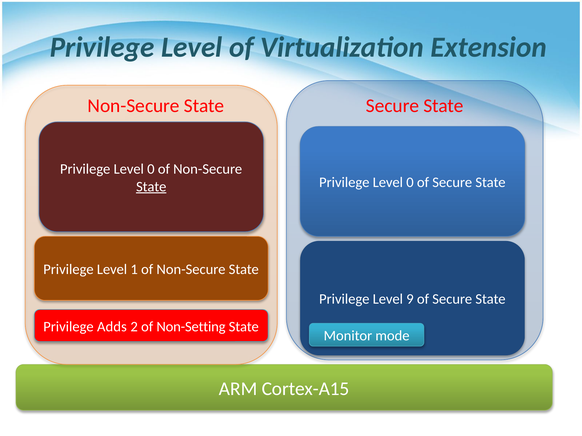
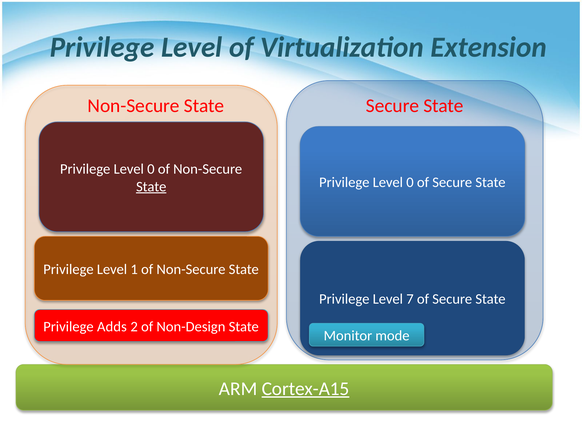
9: 9 -> 7 (410, 299)
Non-Setting: Non-Setting -> Non-Design (191, 327)
Cortex-A15 underline: none -> present (305, 389)
